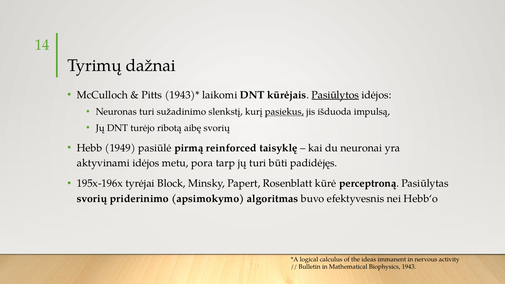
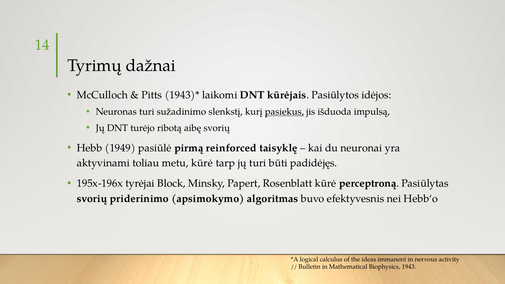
Pasiūlytos underline: present -> none (335, 95)
aktyvinami idėjos: idėjos -> toliau (146, 163)
metu pora: pora -> kūrė (202, 163)
